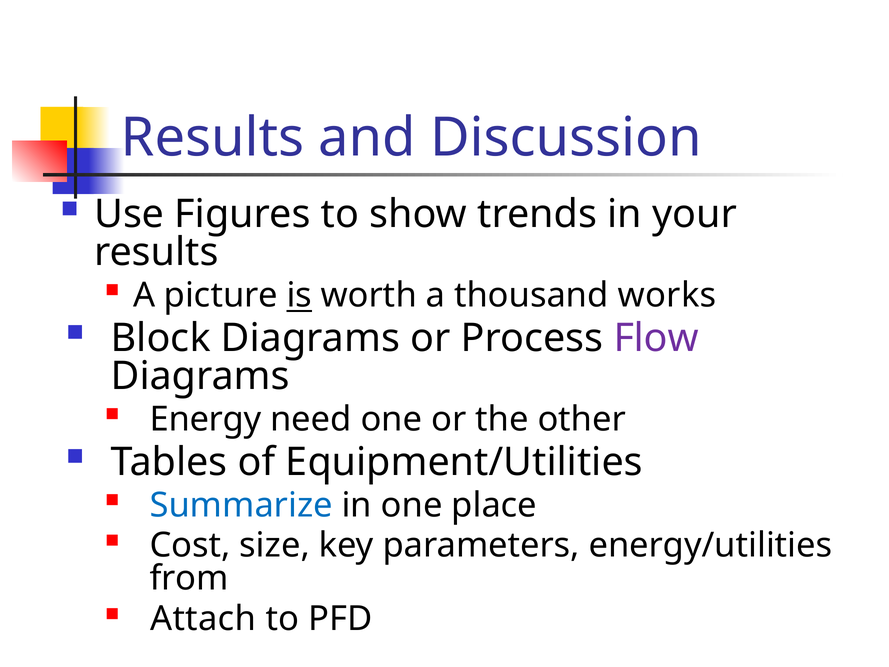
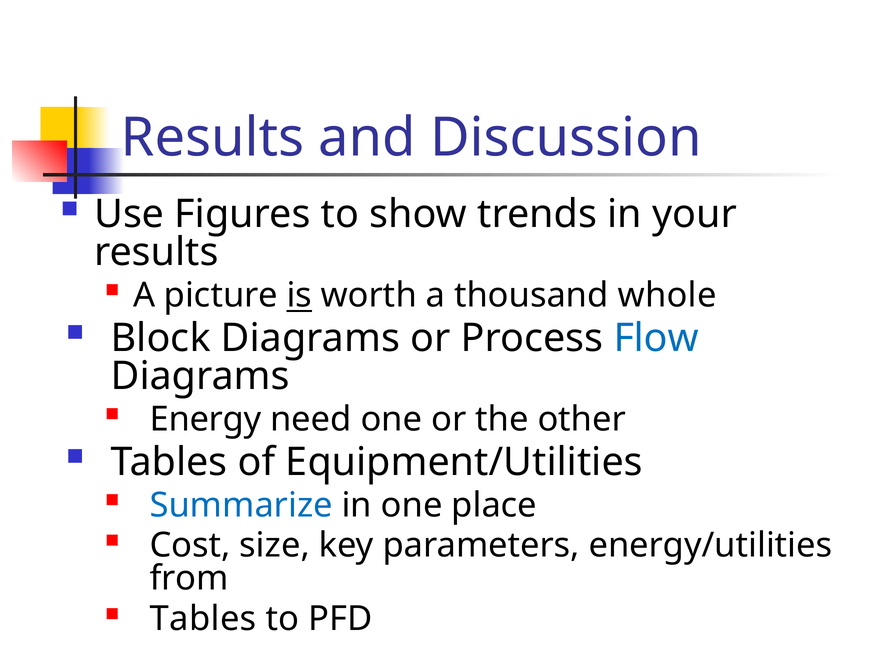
works: works -> whole (667, 295)
Flow colour: purple -> blue (656, 338)
Attach: Attach -> Tables (203, 618)
